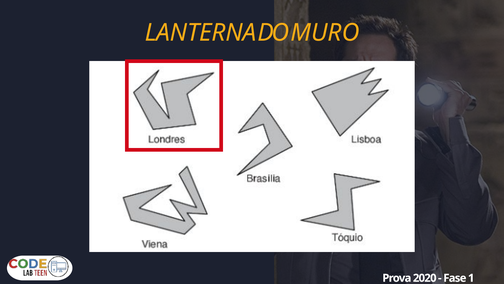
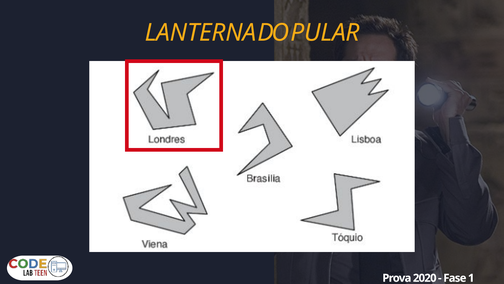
MURO: MURO -> PULAR (325, 33)
